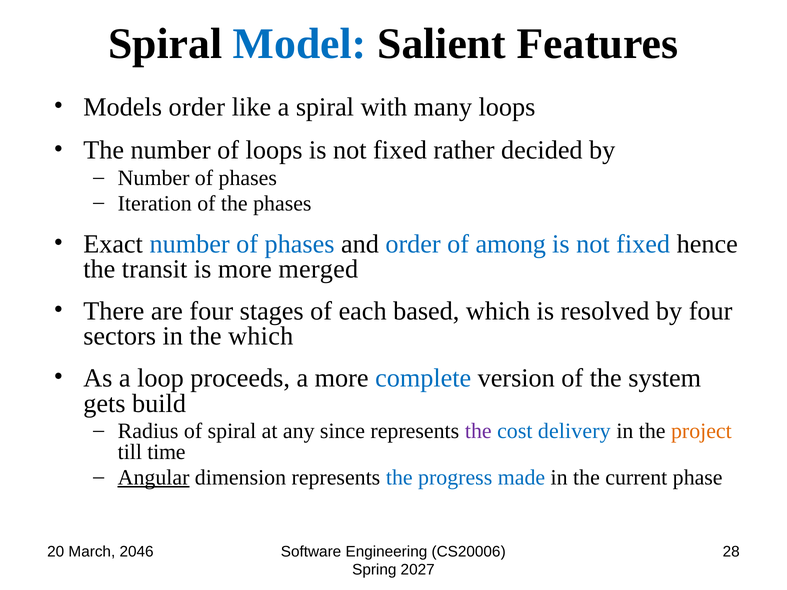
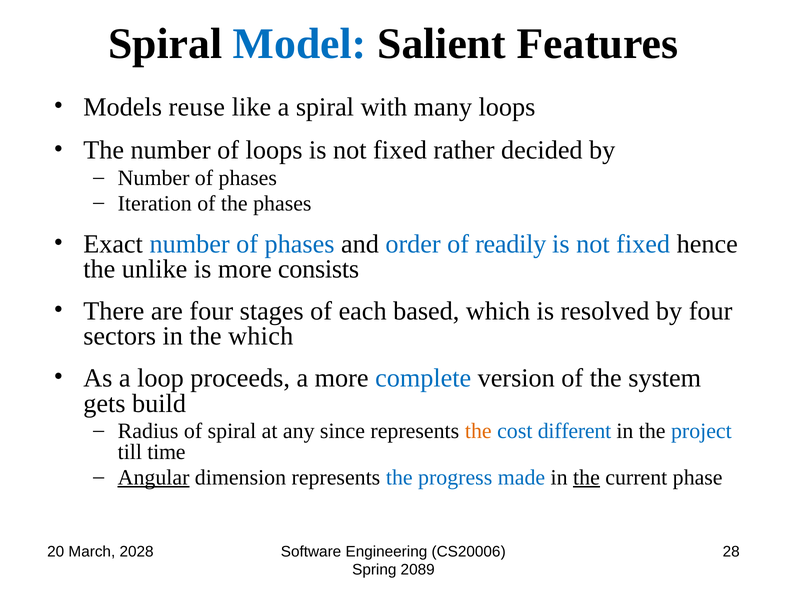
Models order: order -> reuse (197, 107)
among: among -> readily (511, 244)
transit: transit -> unlike (155, 269)
merged: merged -> consists (319, 269)
the colour: purple -> orange (478, 431)
delivery: delivery -> different (574, 431)
project colour: orange -> blue (701, 431)
the underline: none -> present (586, 478)
2046: 2046 -> 2028 (137, 552)
2027: 2027 -> 2089 (418, 570)
